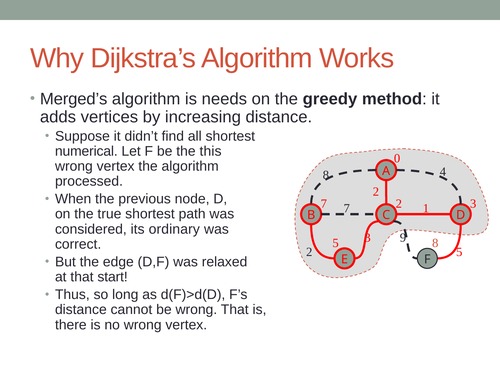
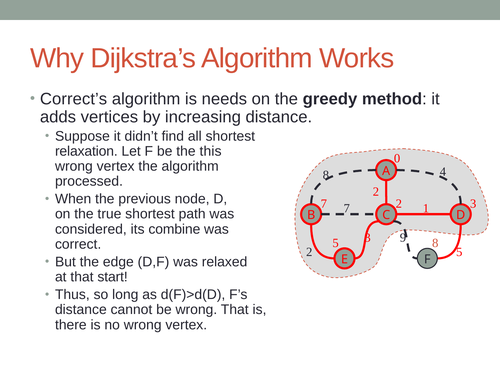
Merged’s: Merged’s -> Correct’s (74, 99)
numerical: numerical -> relaxation (86, 151)
ordinary: ordinary -> combine (174, 229)
